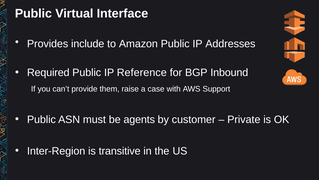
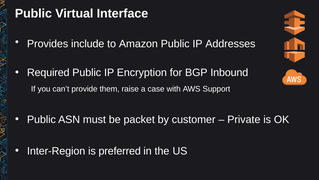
Reference: Reference -> Encryption (142, 72)
agents: agents -> packet (139, 119)
transitive: transitive -> preferred (120, 151)
